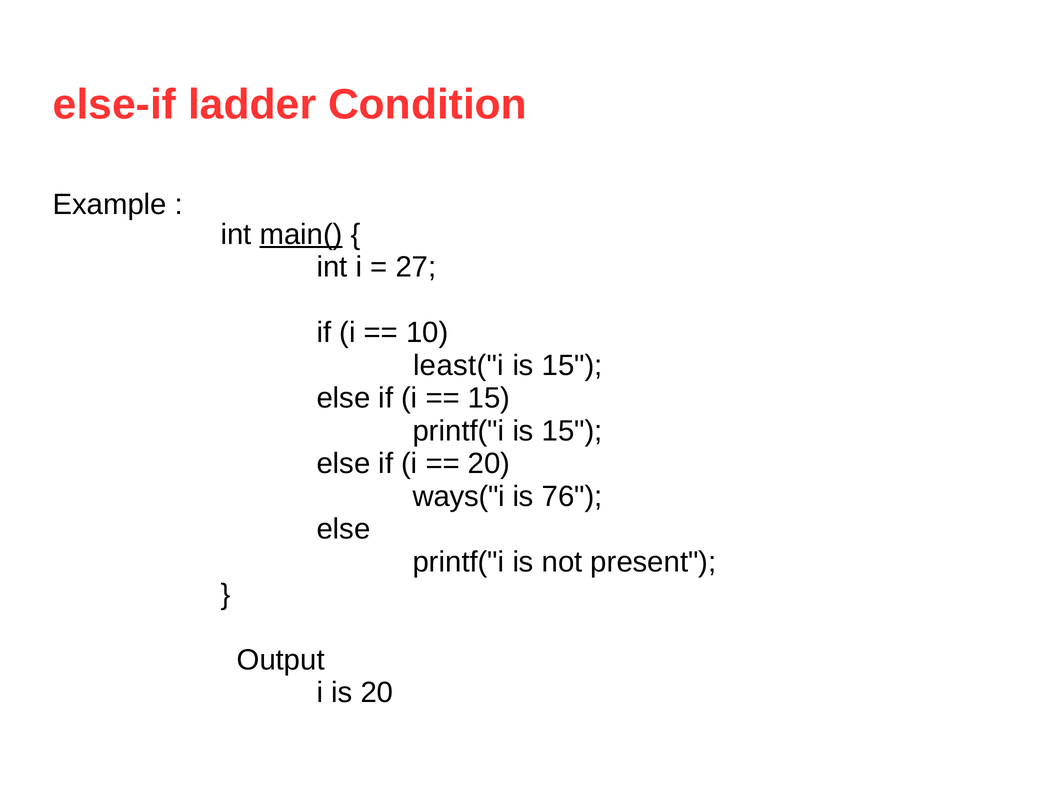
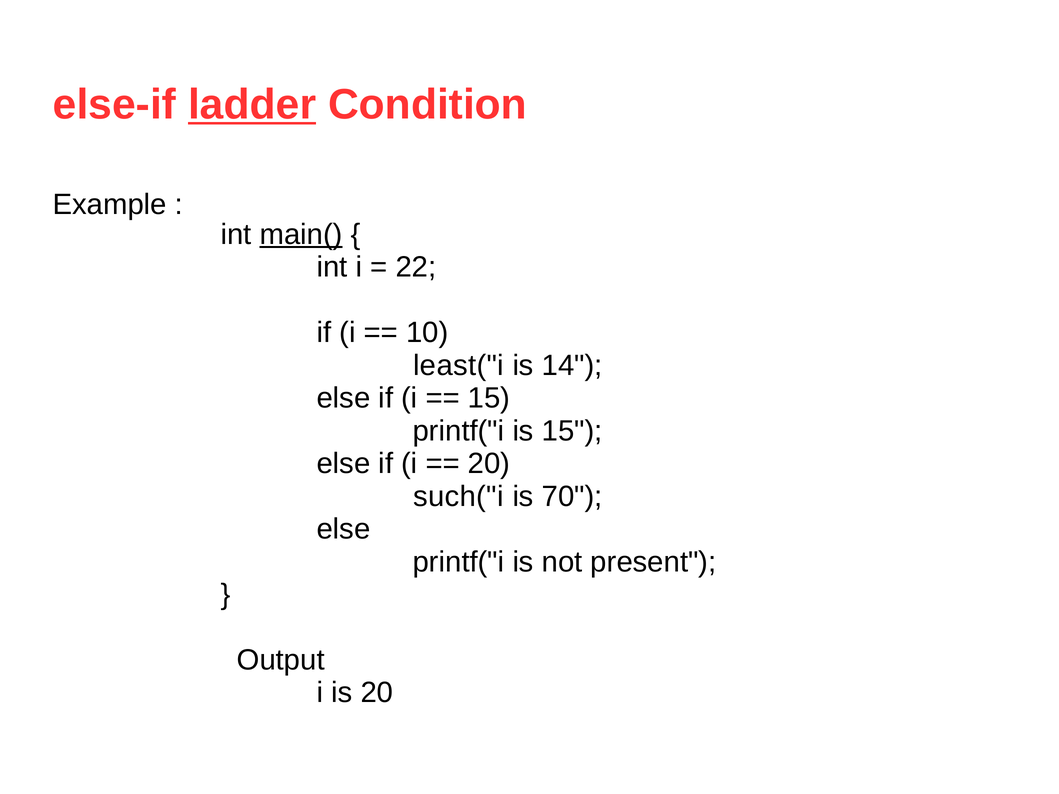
ladder underline: none -> present (252, 105)
27: 27 -> 22 (416, 267)
15: 15 -> 14 (572, 365)
ways("i: ways("i -> such("i (458, 496)
76: 76 -> 70 (572, 496)
